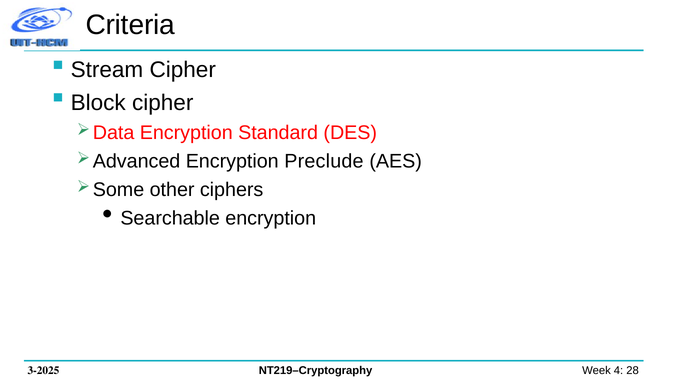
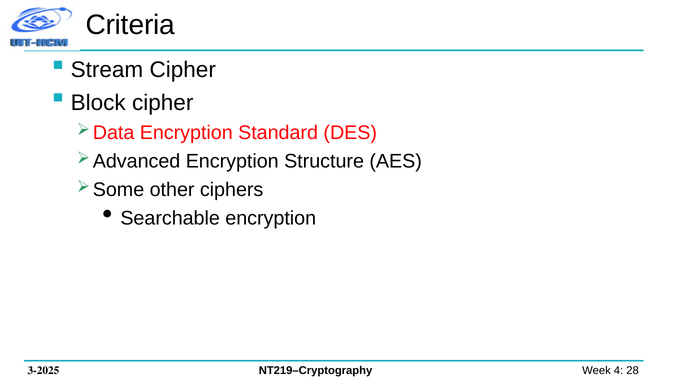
Preclude: Preclude -> Structure (324, 161)
